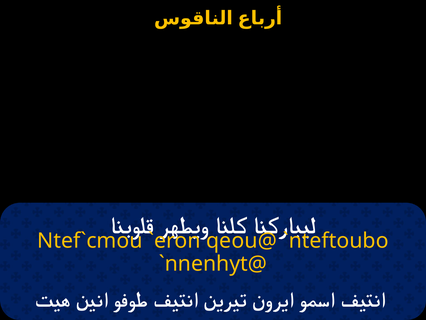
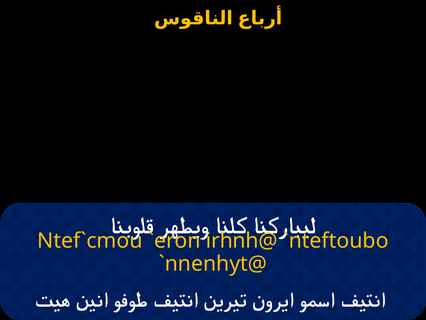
qeou@: qeou@ -> irhnh@ (242, 240)
